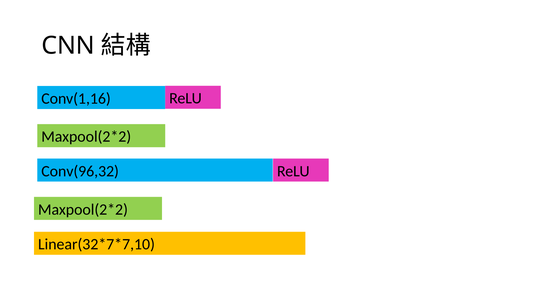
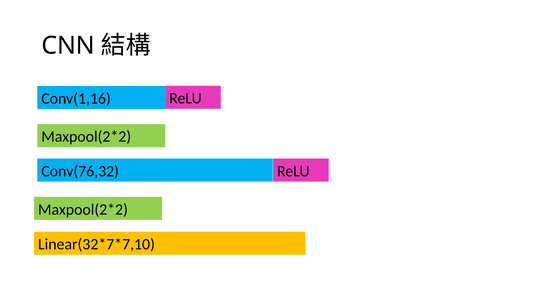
Conv(96,32: Conv(96,32 -> Conv(76,32 (80, 171)
